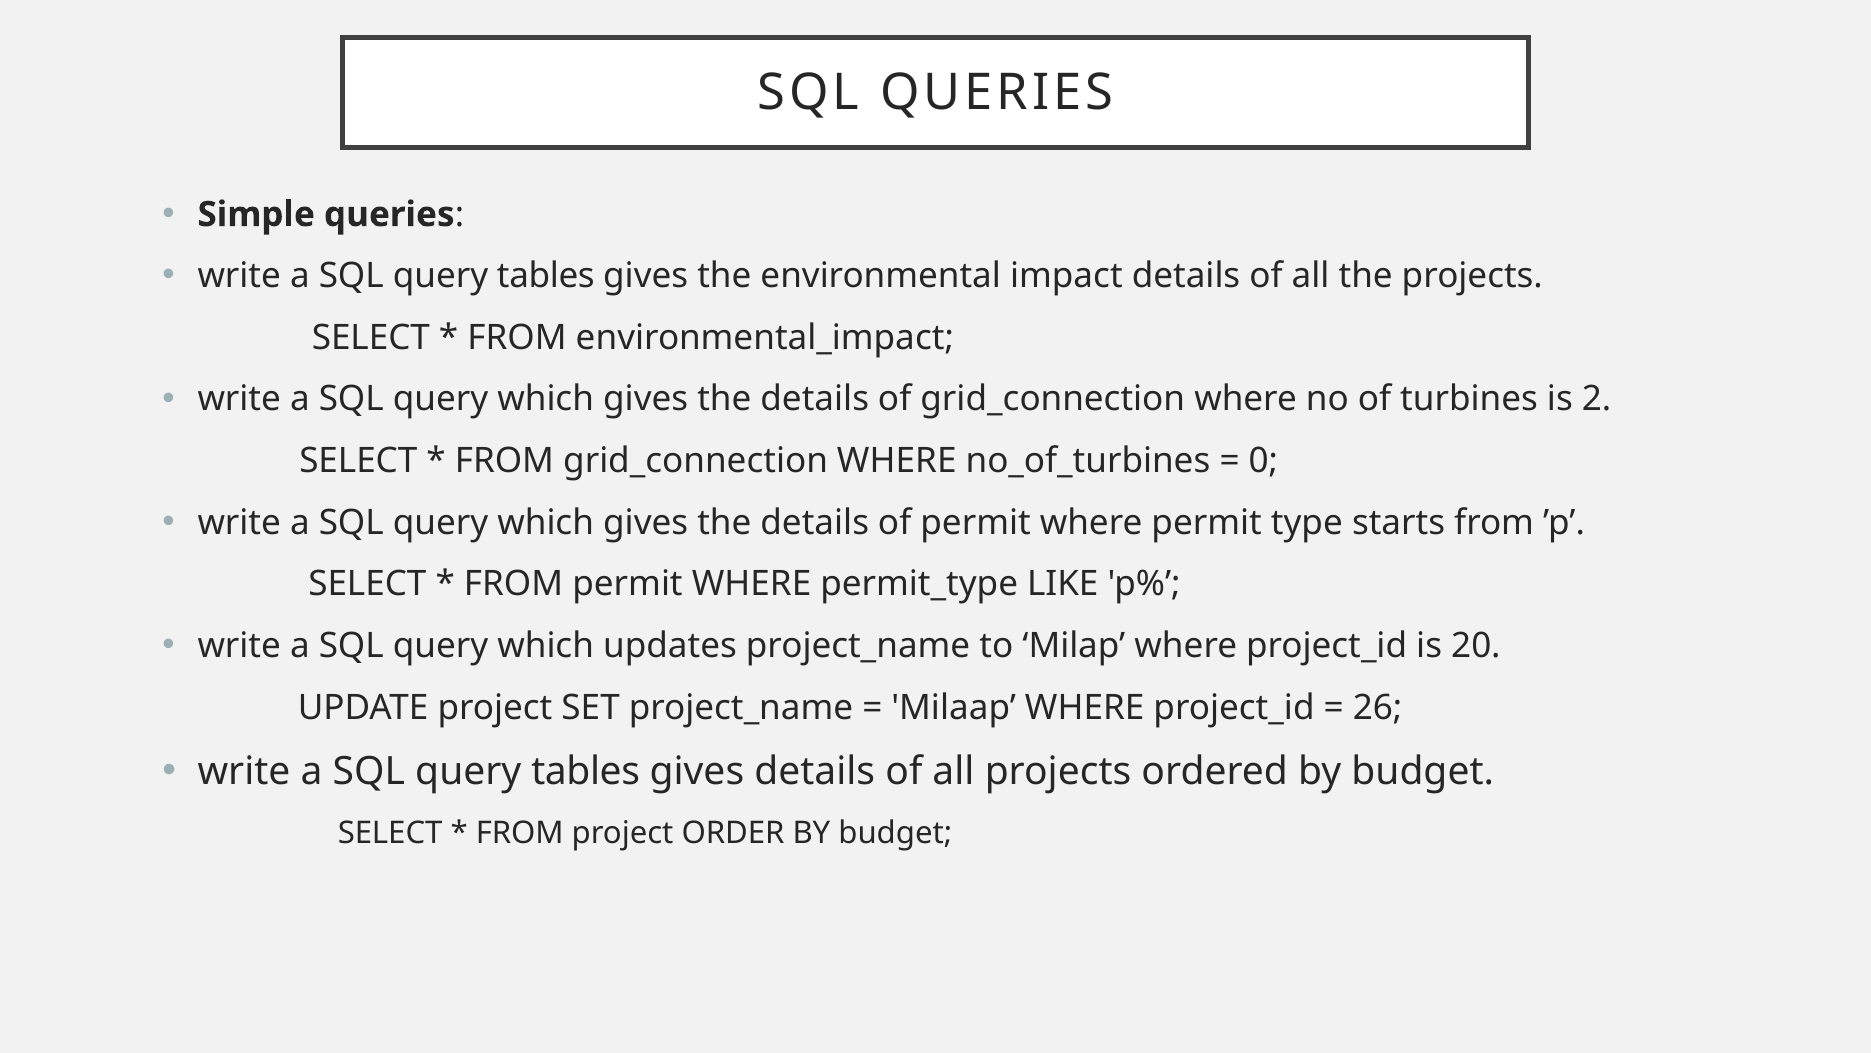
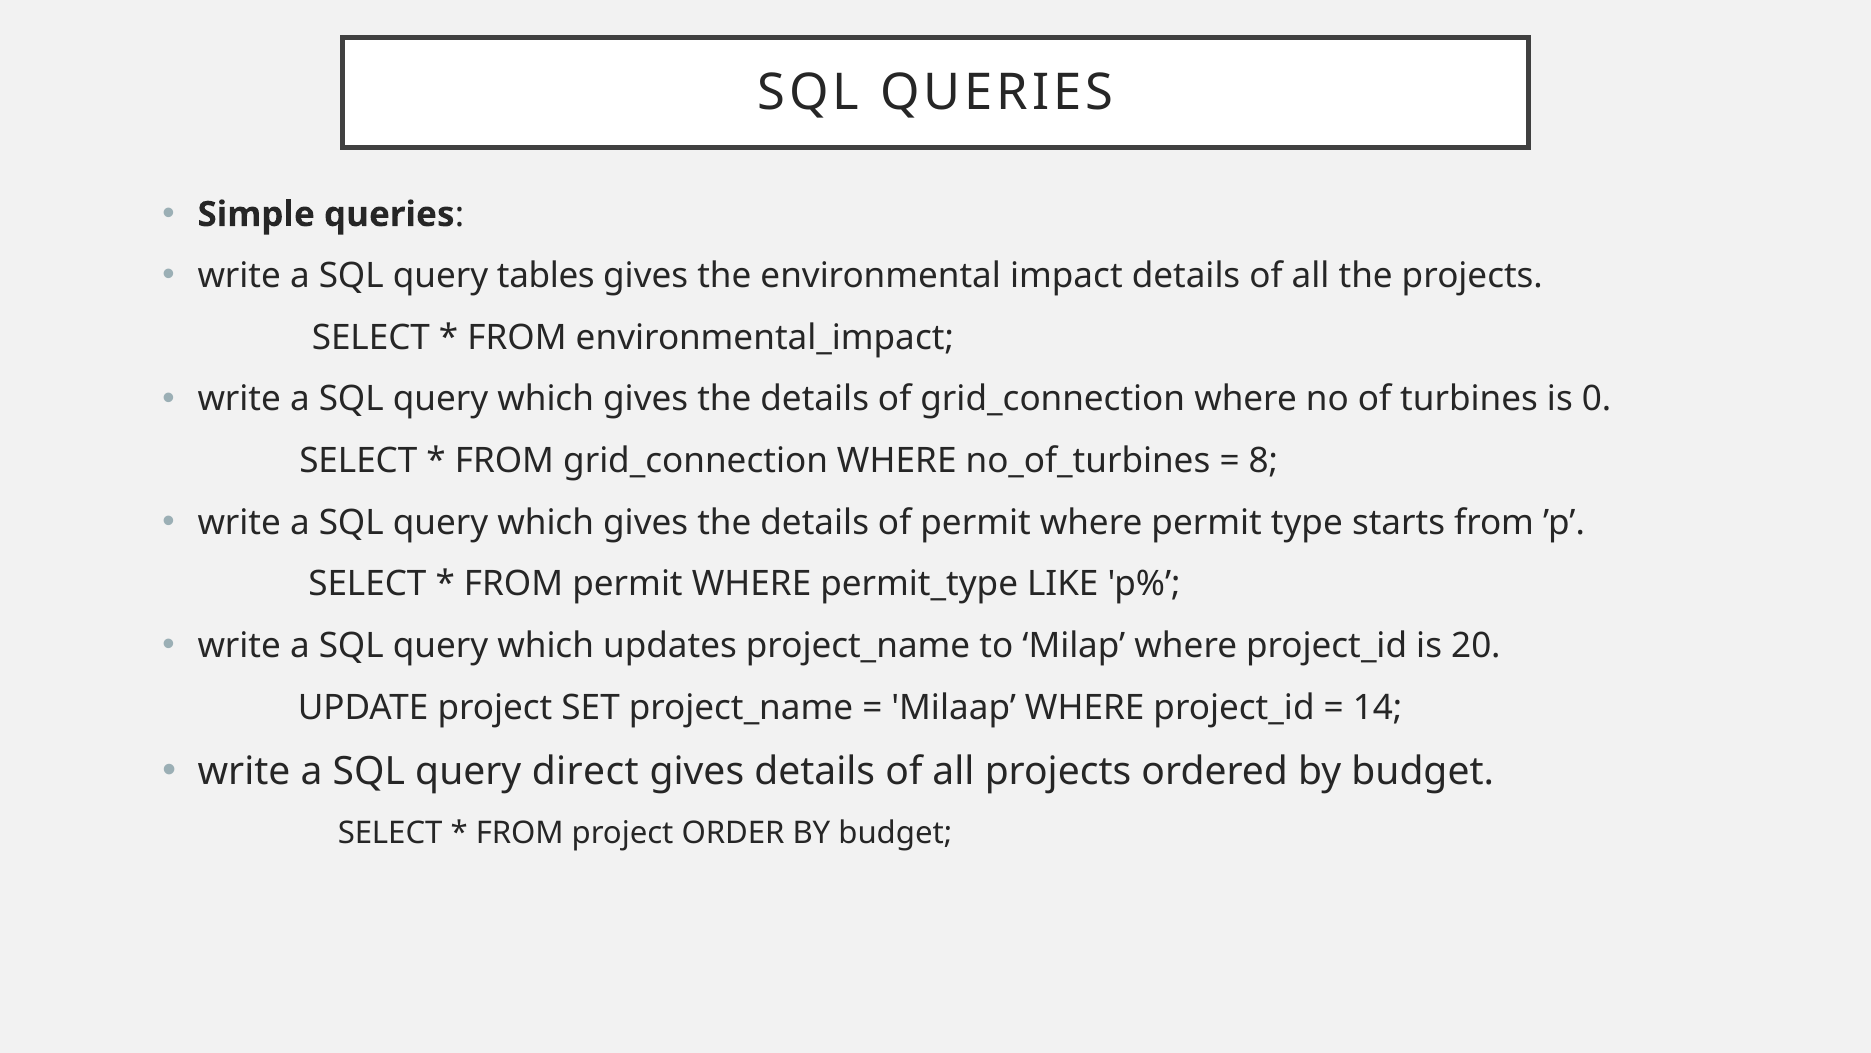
2: 2 -> 0 (1597, 399)
0: 0 -> 8 (1263, 461)
26: 26 -> 14 (1378, 707)
tables: tables -> direct (585, 771)
